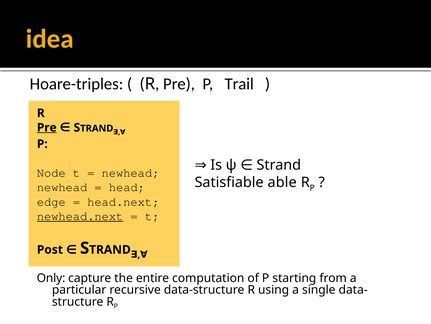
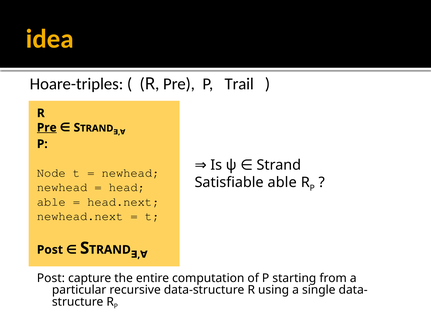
edge: edge -> able (51, 201)
newhead.next underline: present -> none (80, 216)
Only: Only -> Post (51, 278)
